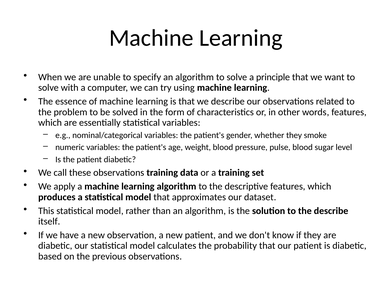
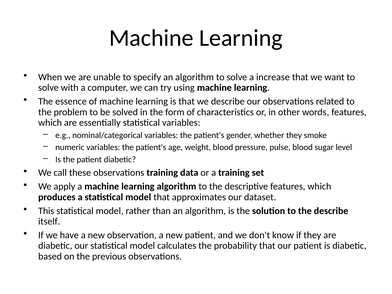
principle: principle -> increase (273, 77)
